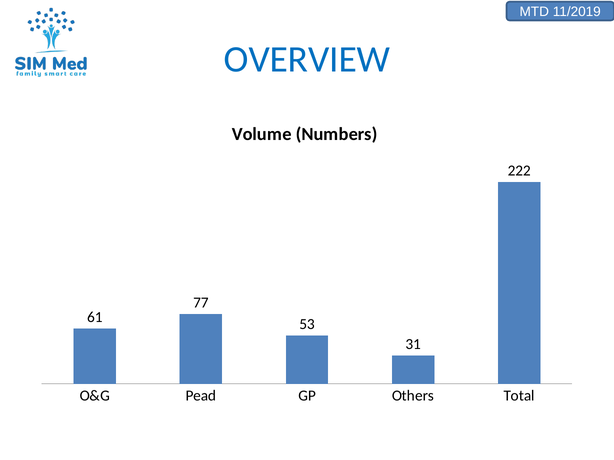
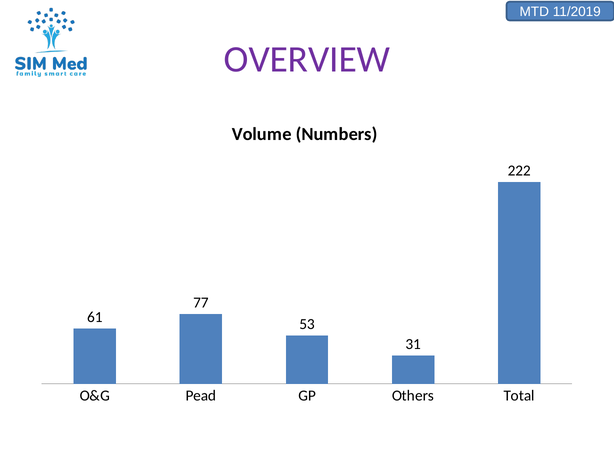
OVERVIEW colour: blue -> purple (307, 59)
